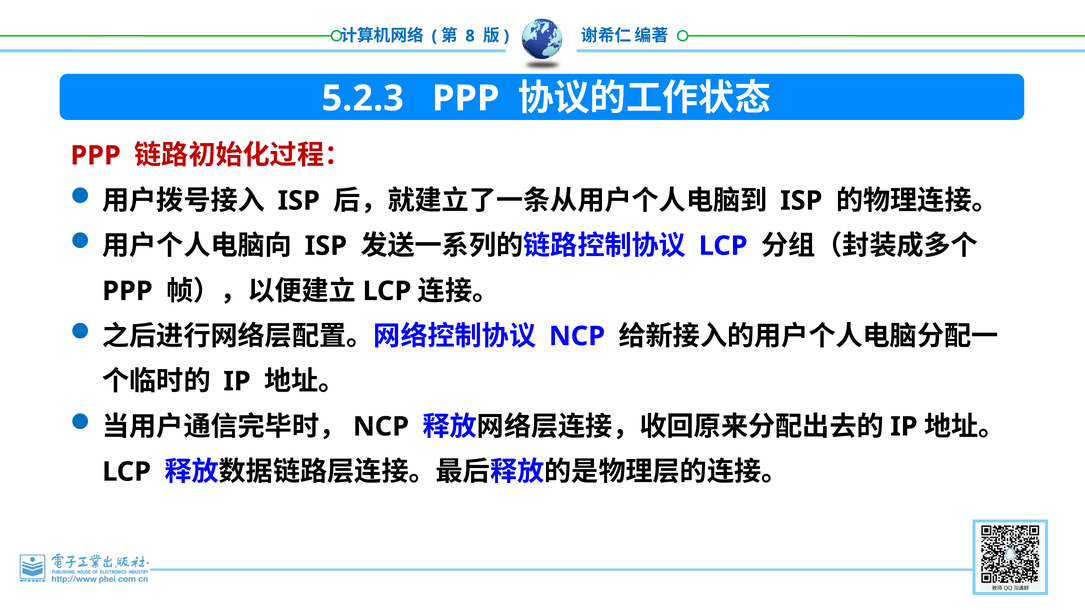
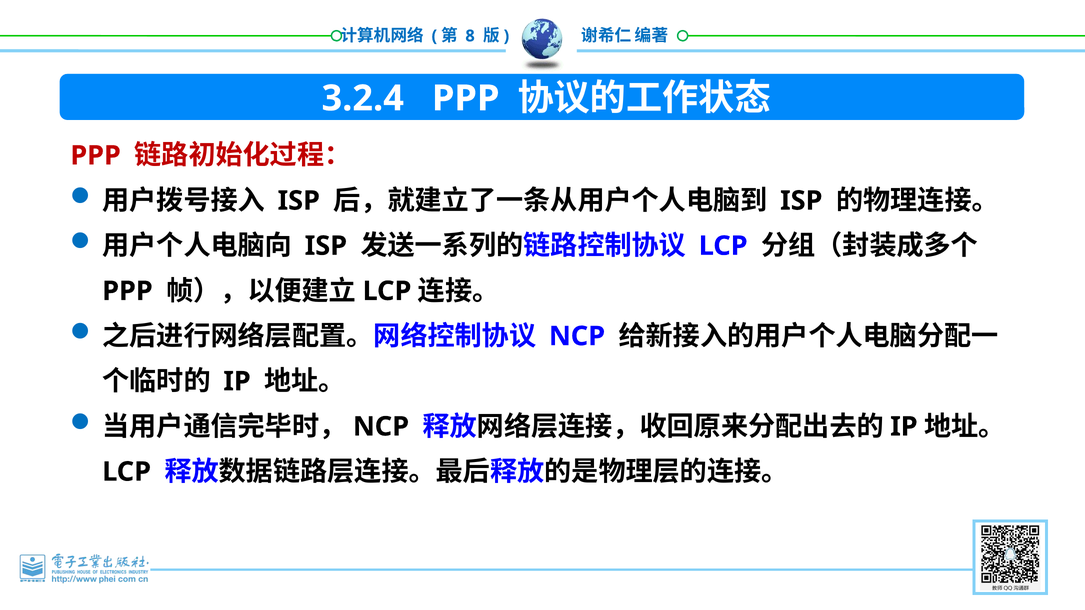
5.2.3: 5.2.3 -> 3.2.4 (363, 98)
